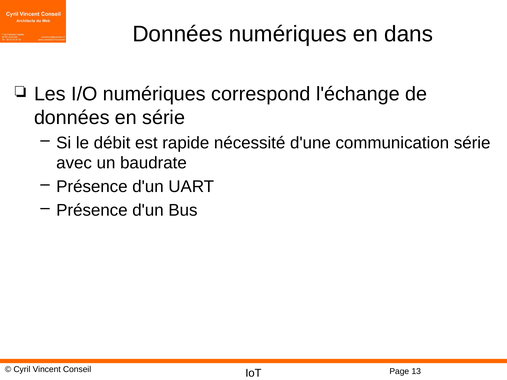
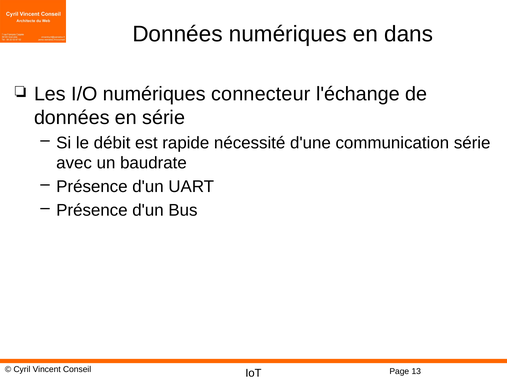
correspond: correspond -> connecteur (261, 94)
